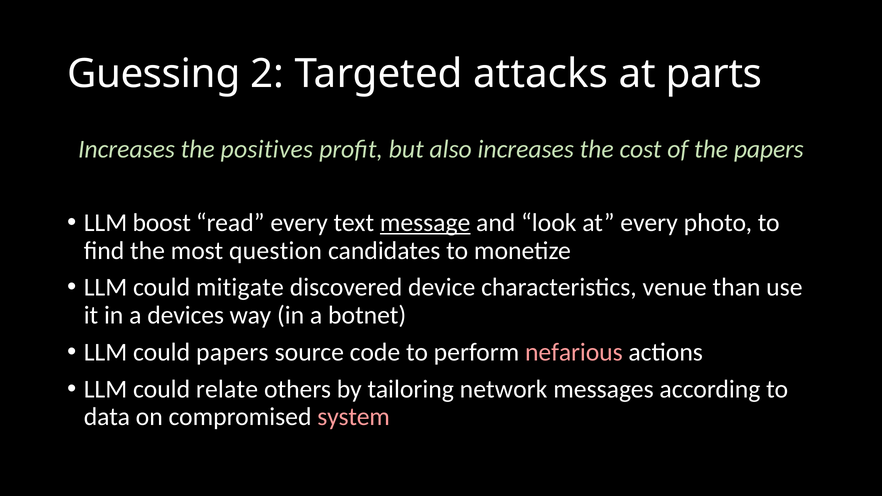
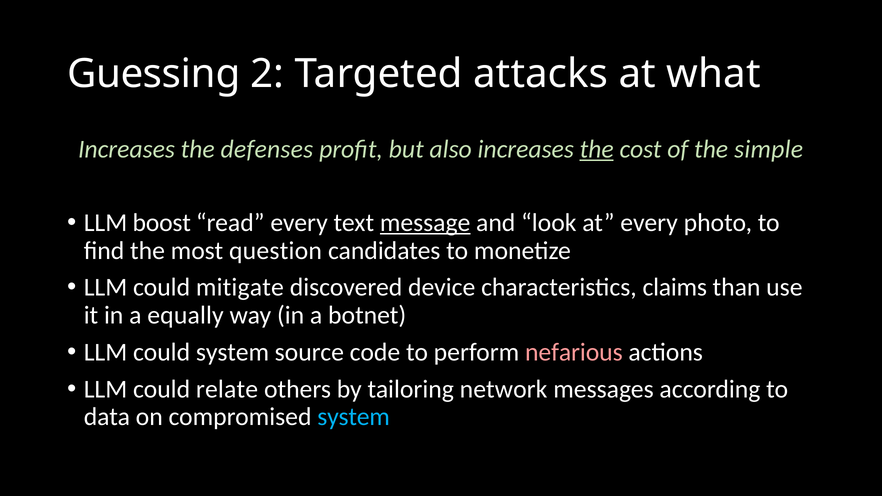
parts: parts -> what (714, 74)
positives: positives -> defenses (267, 149)
the underline: none -> present (597, 149)
the papers: papers -> simple (769, 149)
venue: venue -> claims (675, 288)
devices: devices -> equally (186, 315)
could papers: papers -> system (232, 352)
system colour: pink -> light blue (354, 417)
